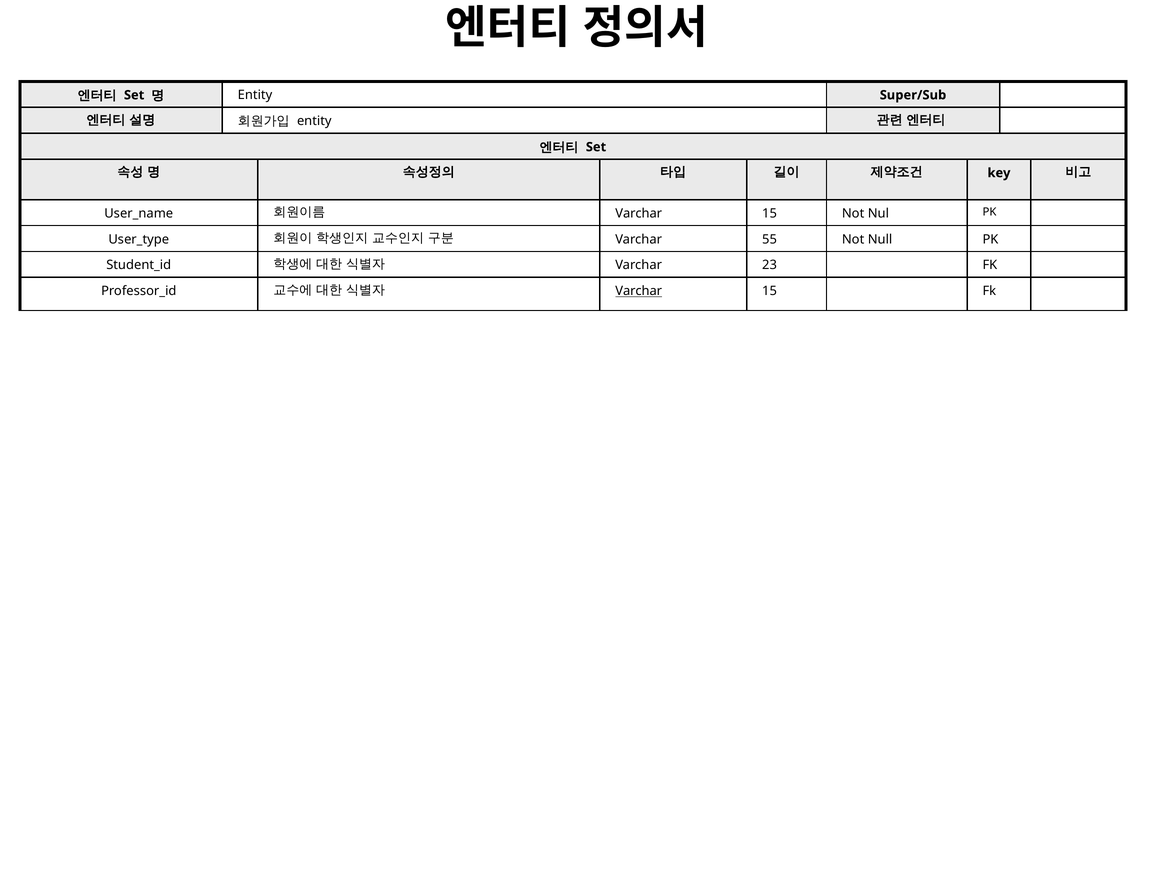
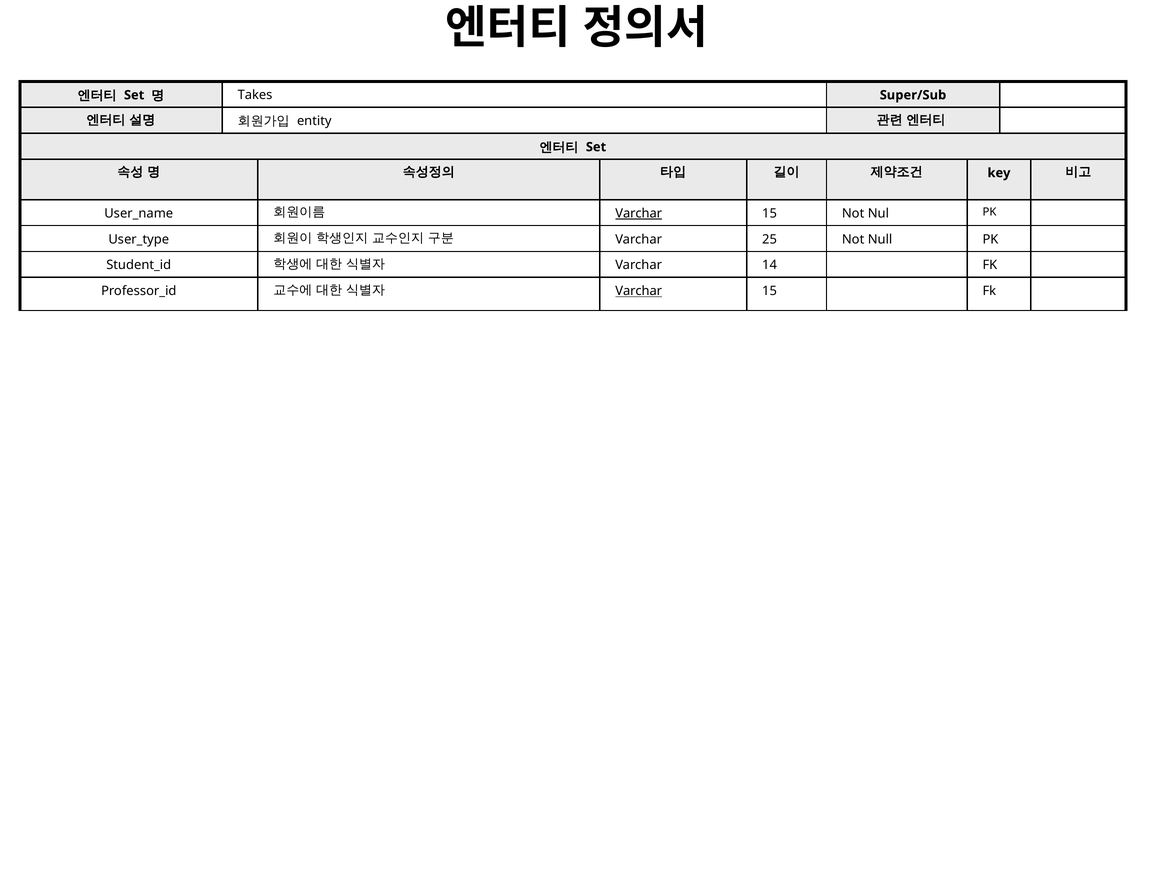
Entity: Entity -> Takes (255, 95)
Varchar underline: none -> present (639, 213)
55: 55 -> 25 (770, 239)
23: 23 -> 14 (770, 265)
